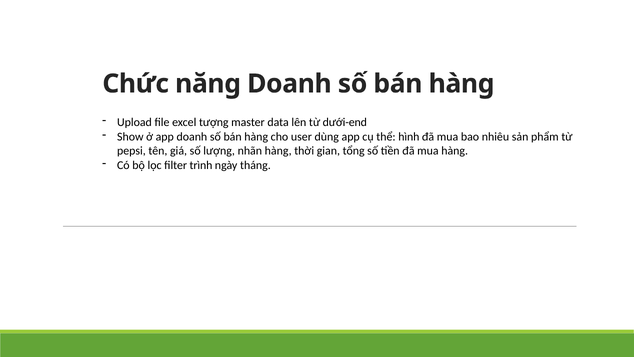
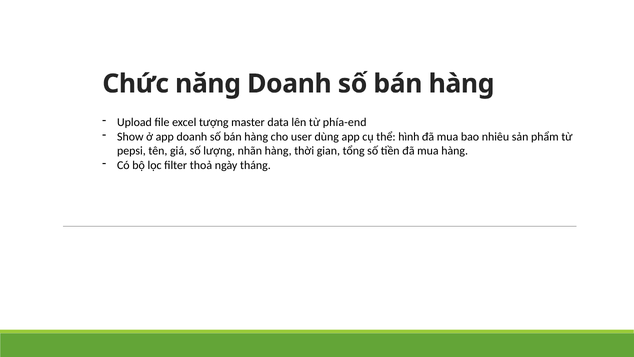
dưới-end: dưới-end -> phía-end (345, 122)
trình: trình -> thoả (201, 165)
